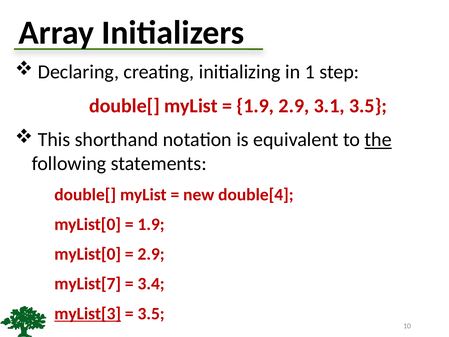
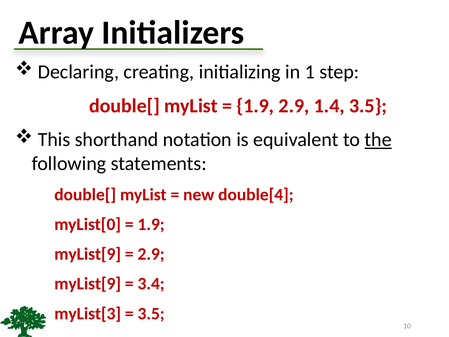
3.1: 3.1 -> 1.4 (329, 106)
myList[0: myList[0 -> myList[9 (88, 254)
myList[7: myList[7 -> myList[9 (88, 284)
myList[3 underline: present -> none (88, 313)
